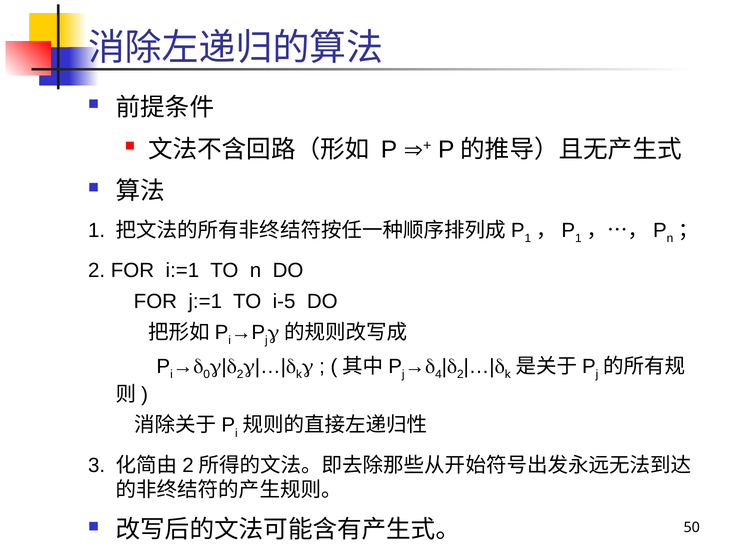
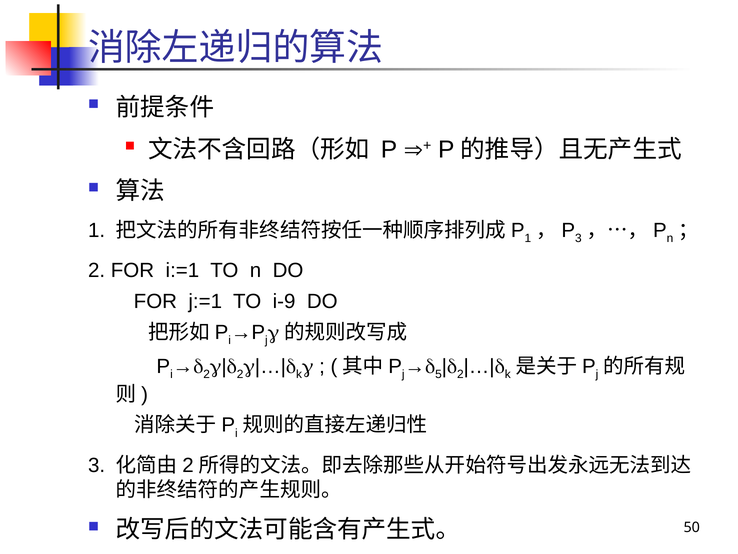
1: 1 -> 3 (578, 238)
i-5: i-5 -> i-9 (284, 301)
0: 0 -> 2 (207, 374)
4: 4 -> 5 (438, 374)
